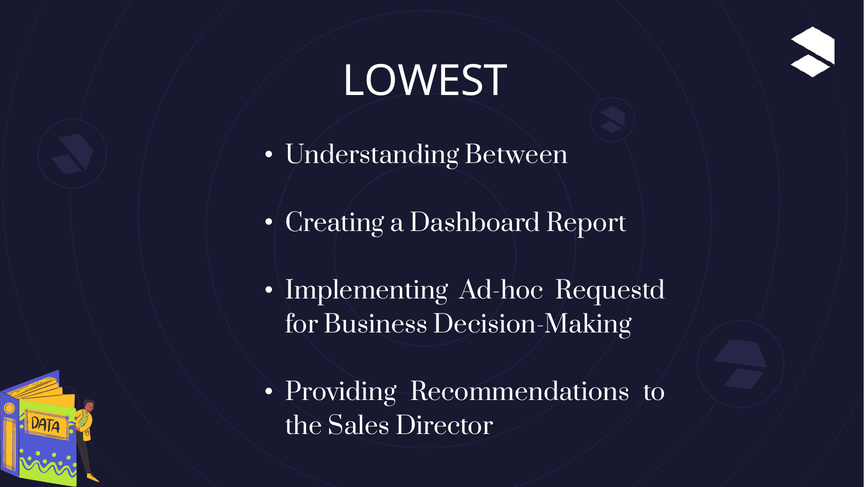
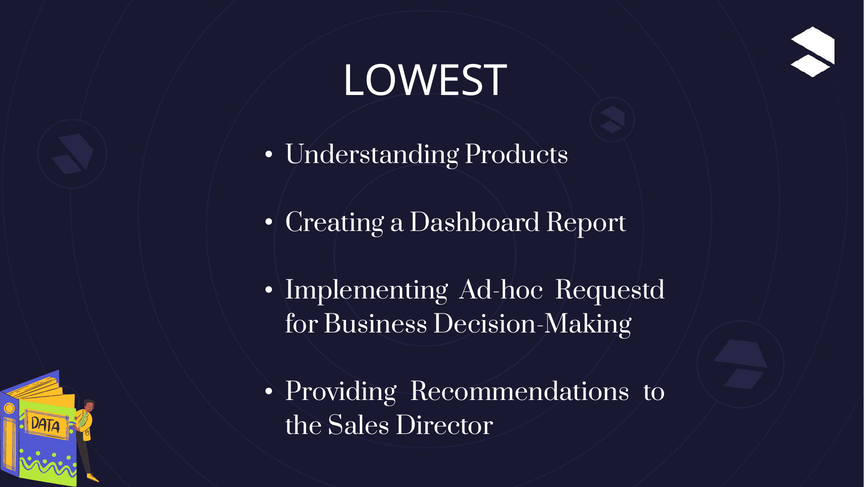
Between: Between -> Products (517, 155)
